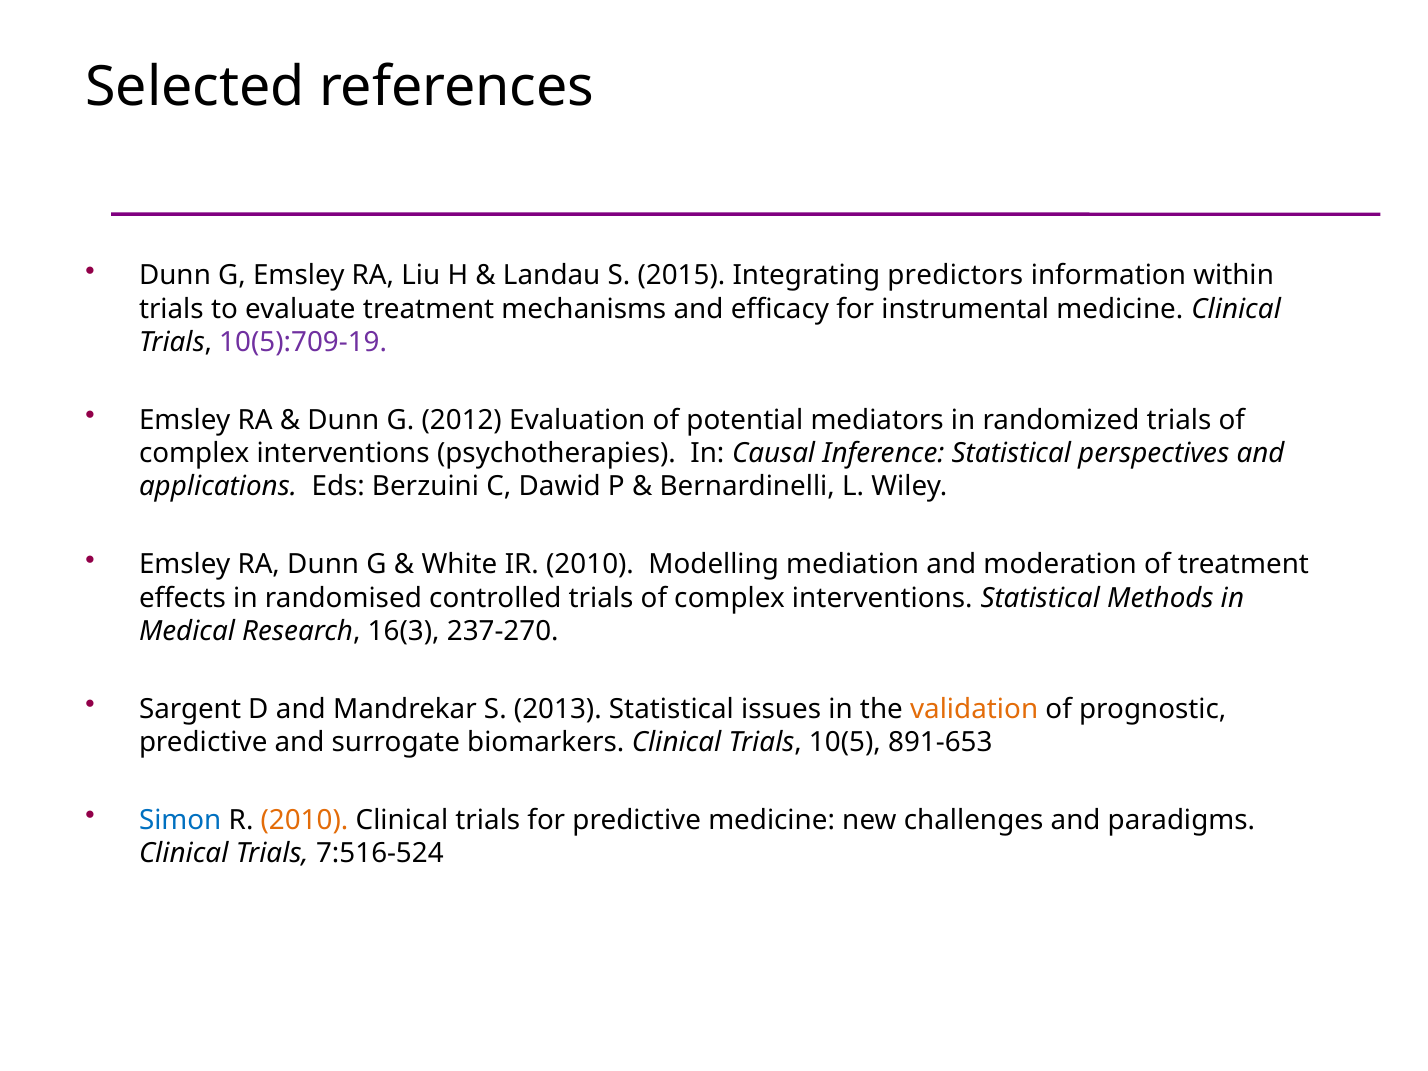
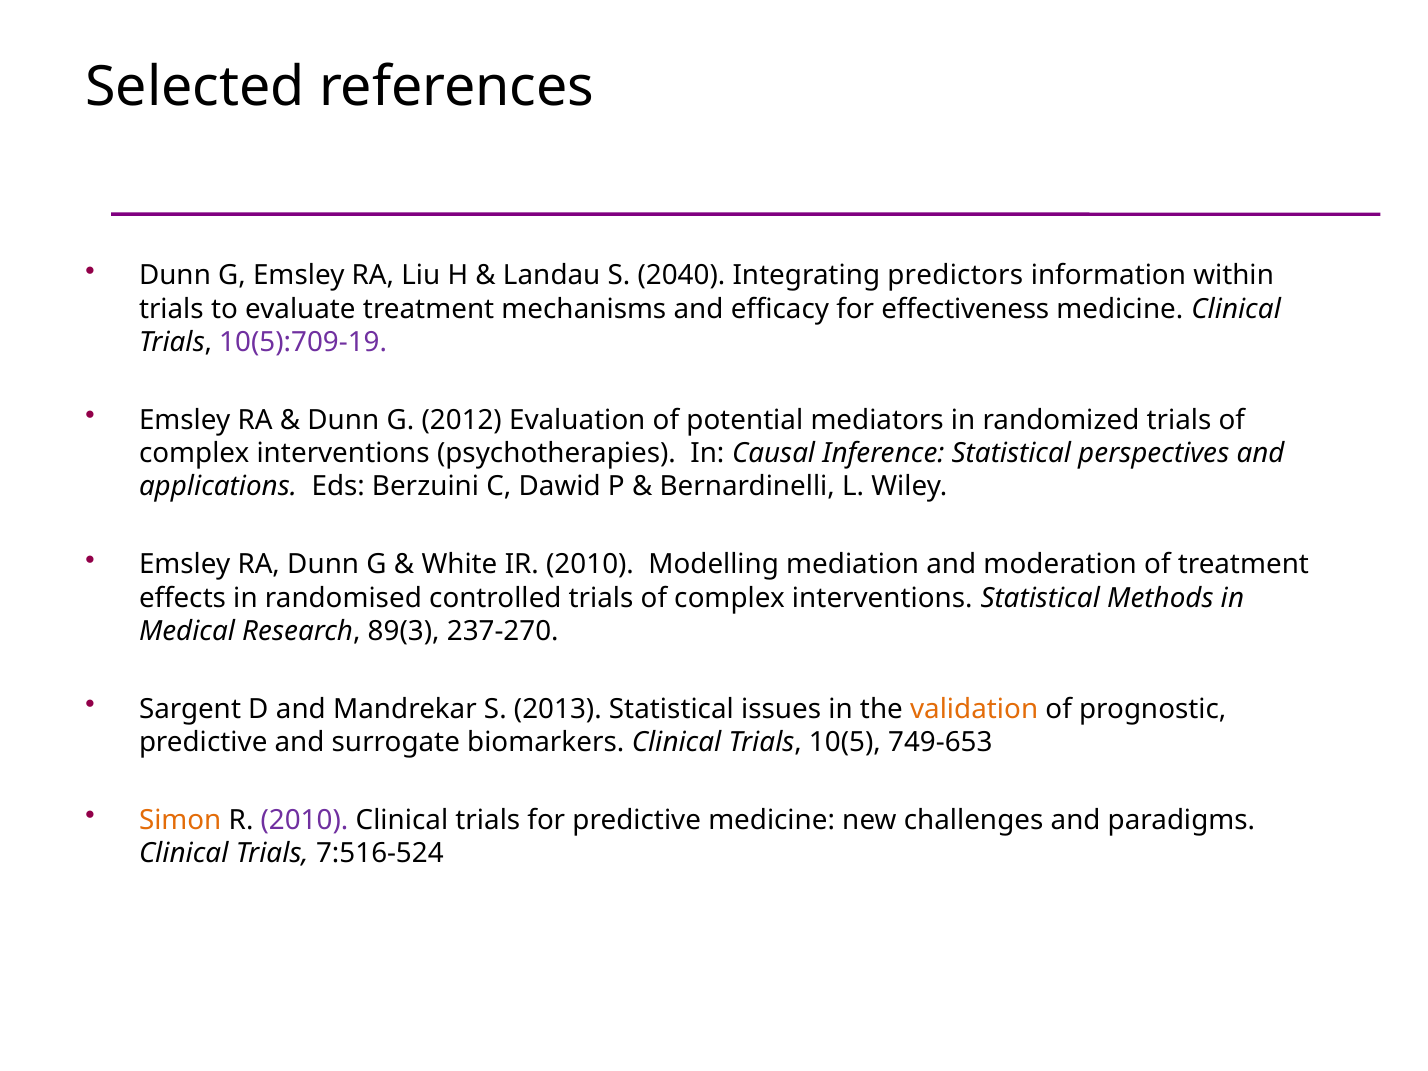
2015: 2015 -> 2040 (681, 276)
instrumental: instrumental -> effectiveness (965, 309)
16(3: 16(3 -> 89(3 (404, 631)
891-653: 891-653 -> 749-653 (940, 742)
Simon colour: blue -> orange (180, 820)
2010 colour: orange -> purple (304, 820)
